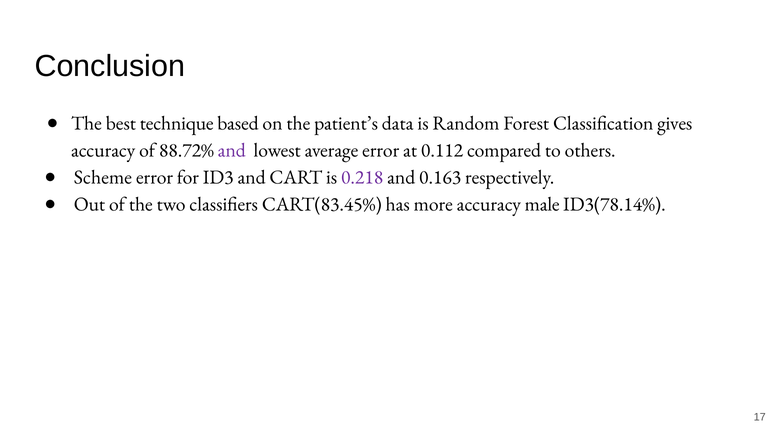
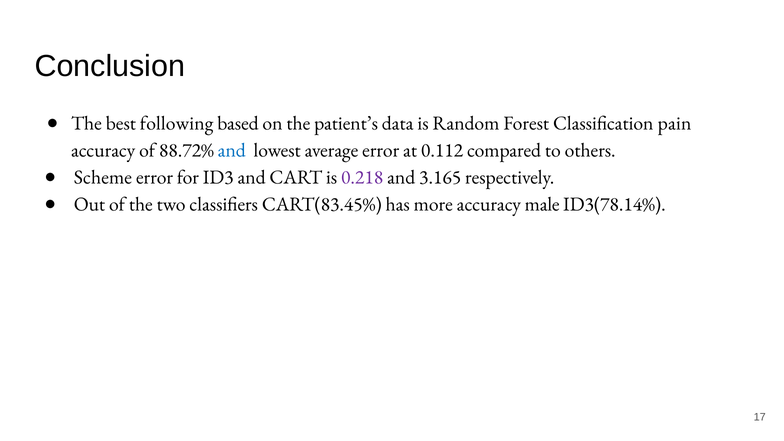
technique: technique -> following (177, 123)
gives: gives -> pain (675, 123)
and colour: purple -> blue (232, 150)
0.163: 0.163 -> 3.165 (440, 177)
